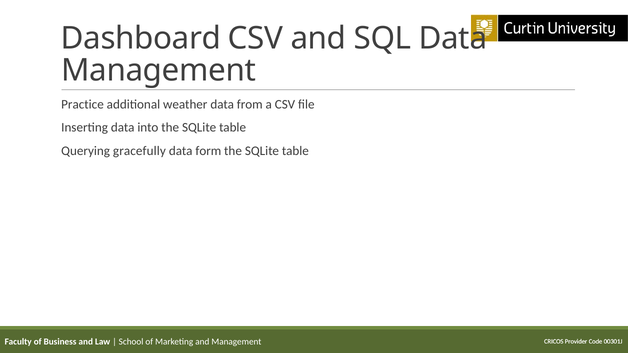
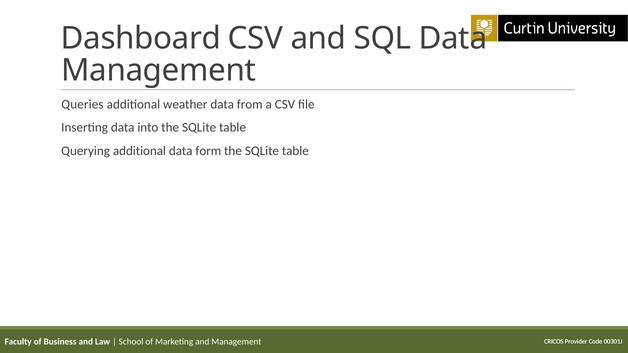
Practice: Practice -> Queries (82, 104)
Querying gracefully: gracefully -> additional (139, 151)
